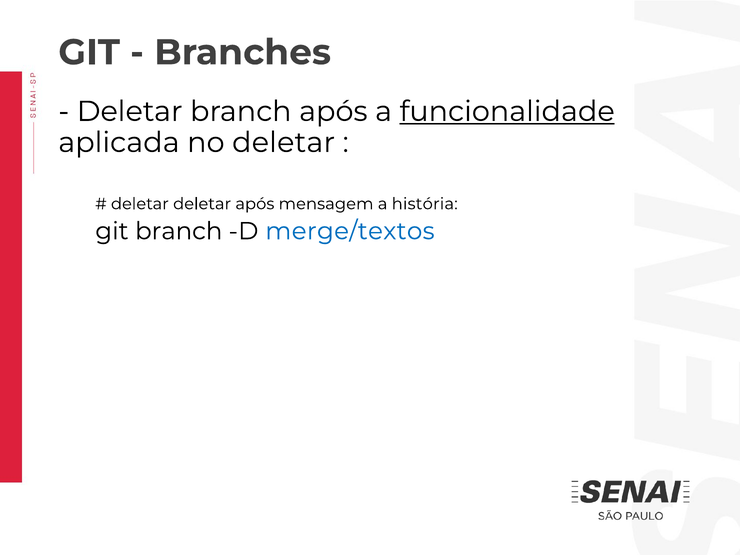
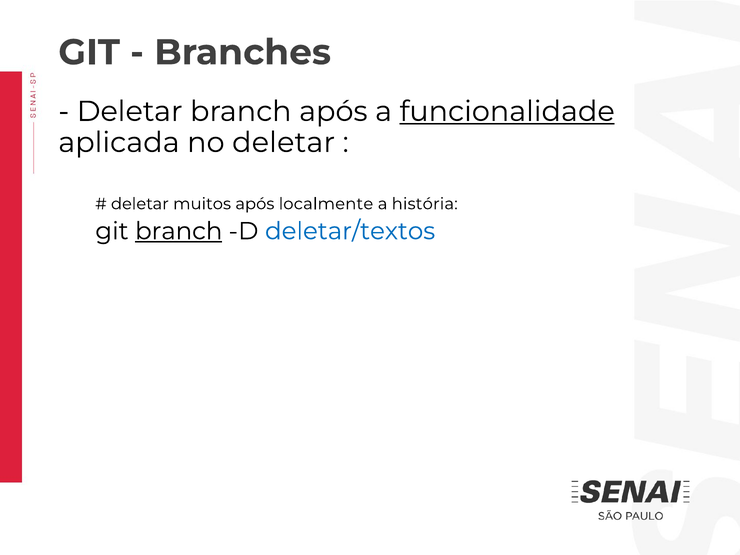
deletar deletar: deletar -> muitos (202, 204)
mensagem: mensagem -> localmente (326, 204)
branch underline: none -> present (179, 231)
merge/textos: merge/textos -> deletar/textos (350, 231)
